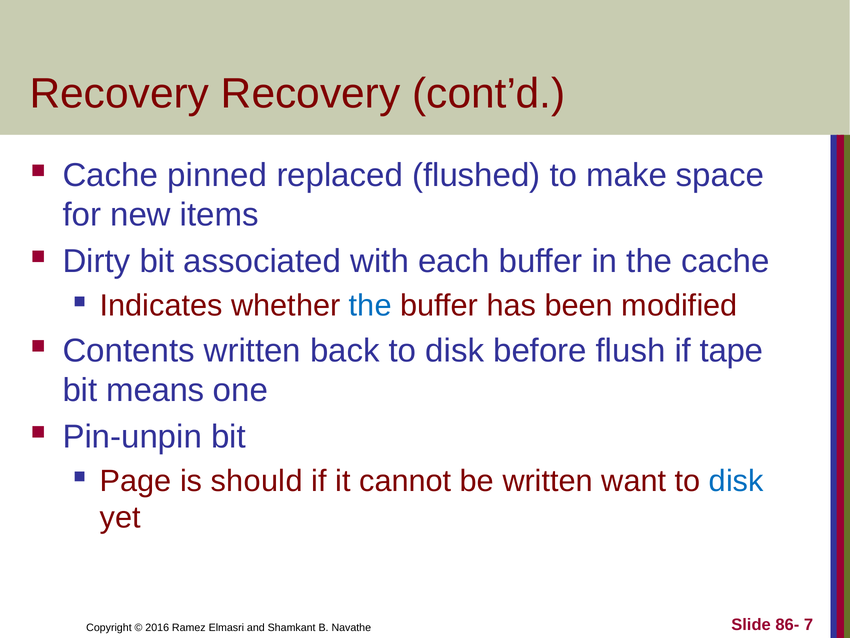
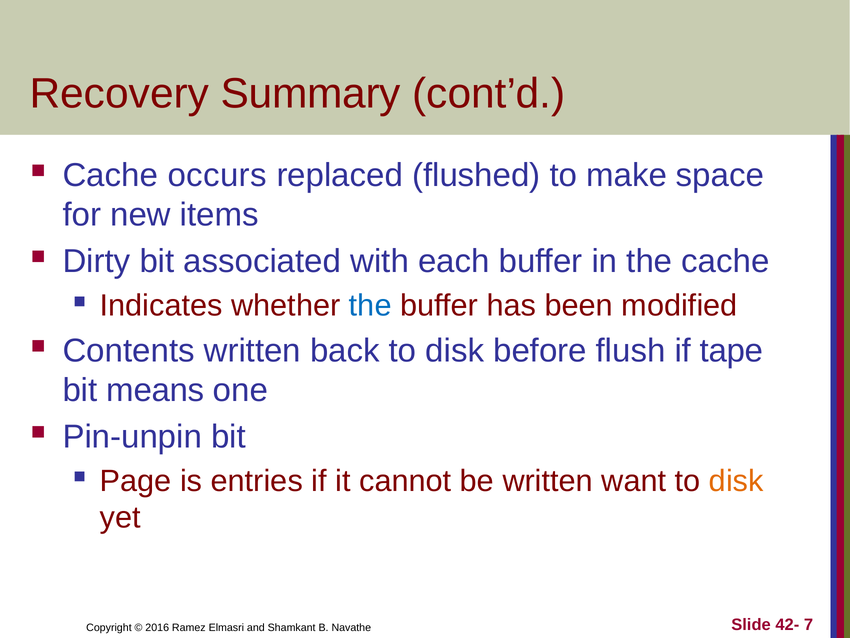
Recovery Recovery: Recovery -> Summary (311, 94)
pinned: pinned -> occurs (217, 175)
should: should -> entries (257, 481)
disk colour: blue -> orange (736, 481)
86-: 86- -> 42- (787, 624)
